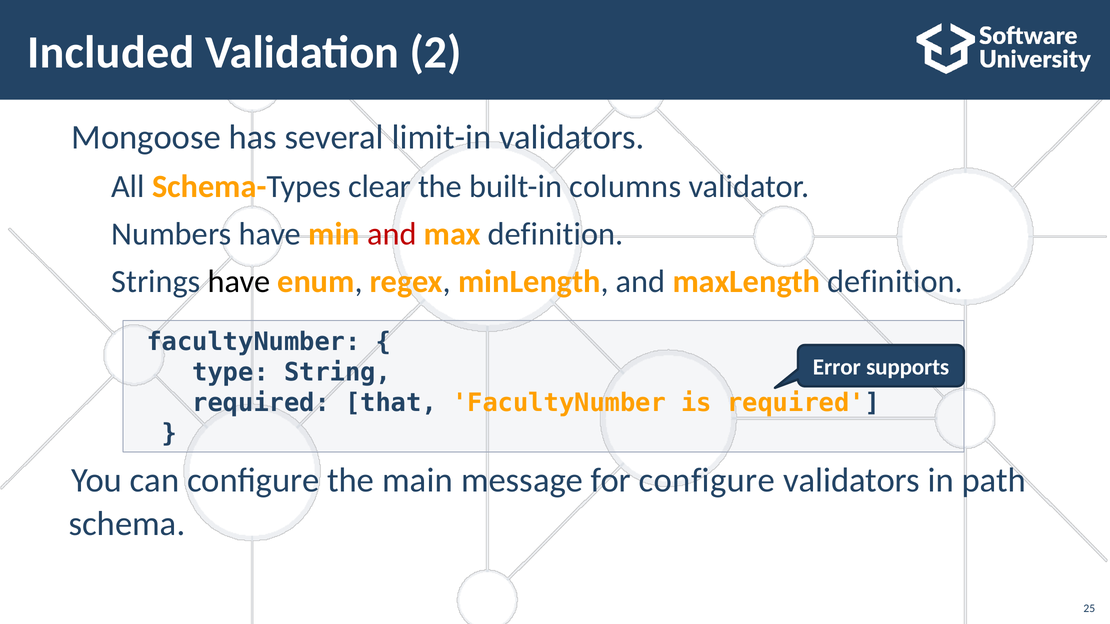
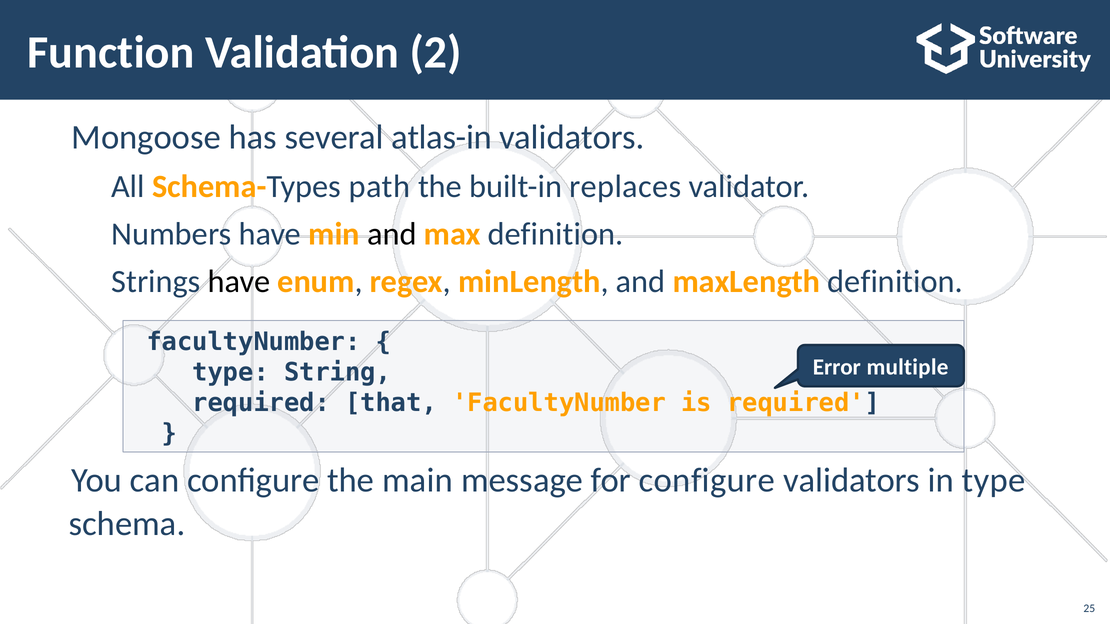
Included: Included -> Function (111, 53)
limit-in: limit-in -> atlas-in (442, 137)
clear: clear -> path (379, 186)
columns: columns -> replaces (625, 186)
and colour: red -> black (392, 234)
supports: supports -> multiple (907, 367)
in path: path -> type (994, 480)
